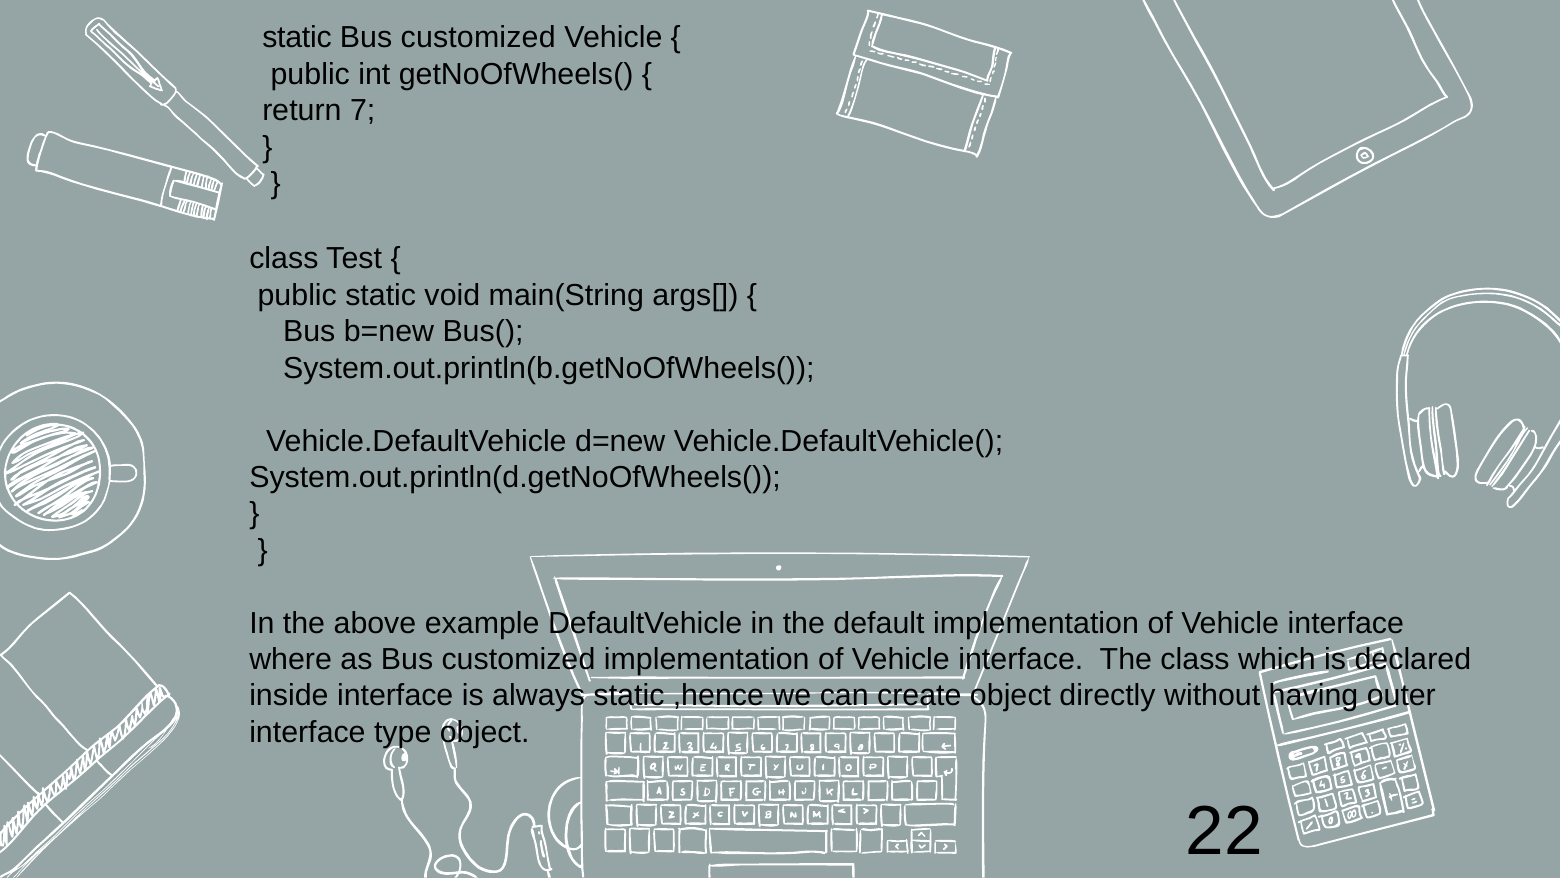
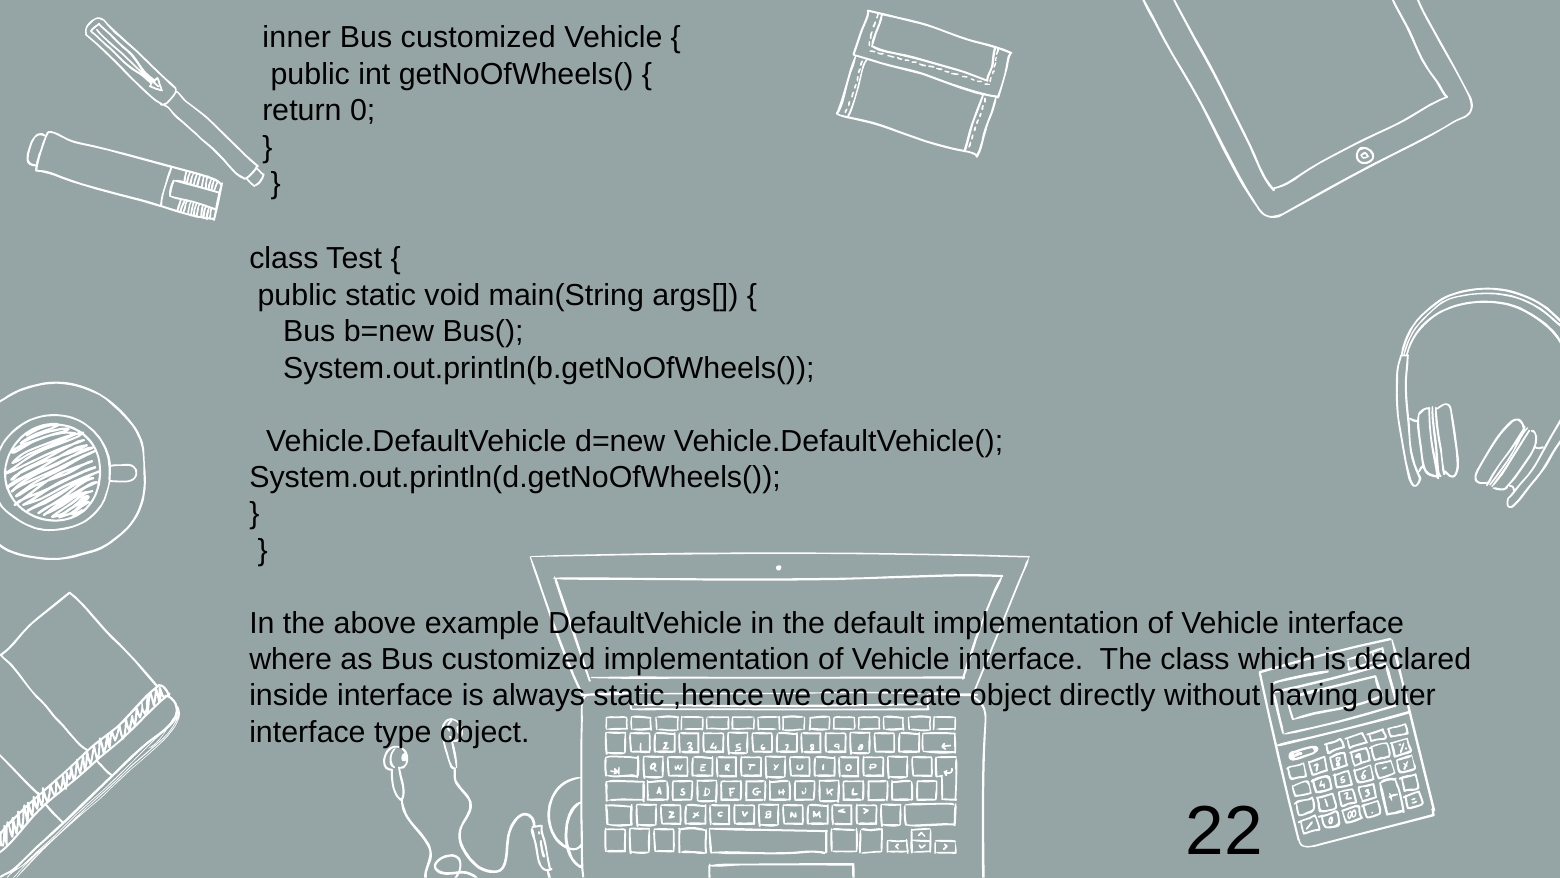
static: static -> inner (297, 38)
7: 7 -> 0 (363, 111)
